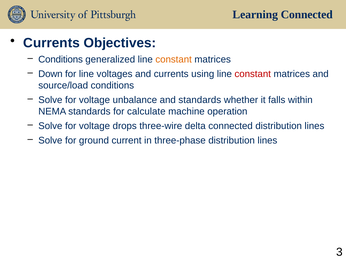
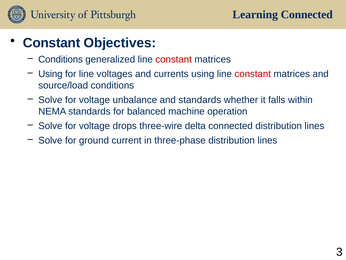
Currents: Currents -> Constant (52, 43)
constant colour: orange -> red (174, 59)
Down: Down -> Using (50, 74)
calculate: calculate -> balanced (146, 111)
